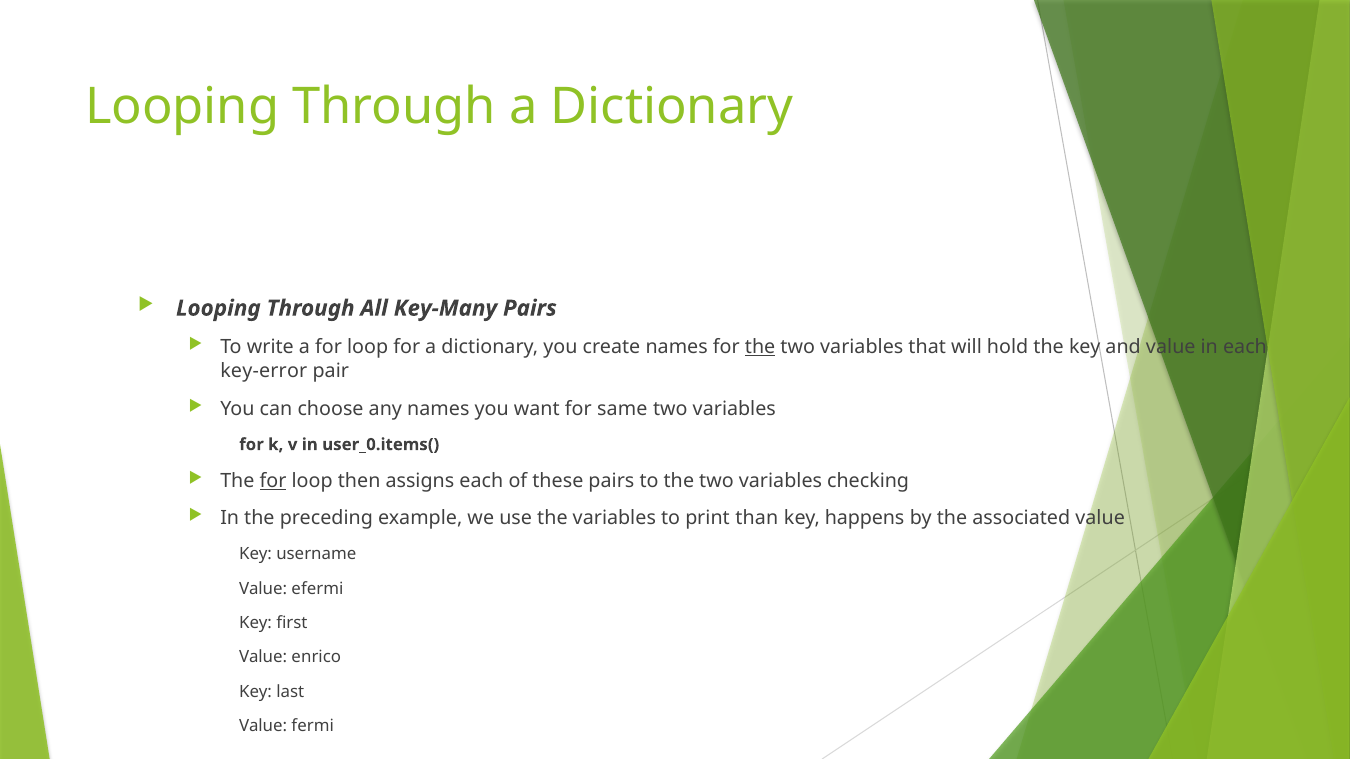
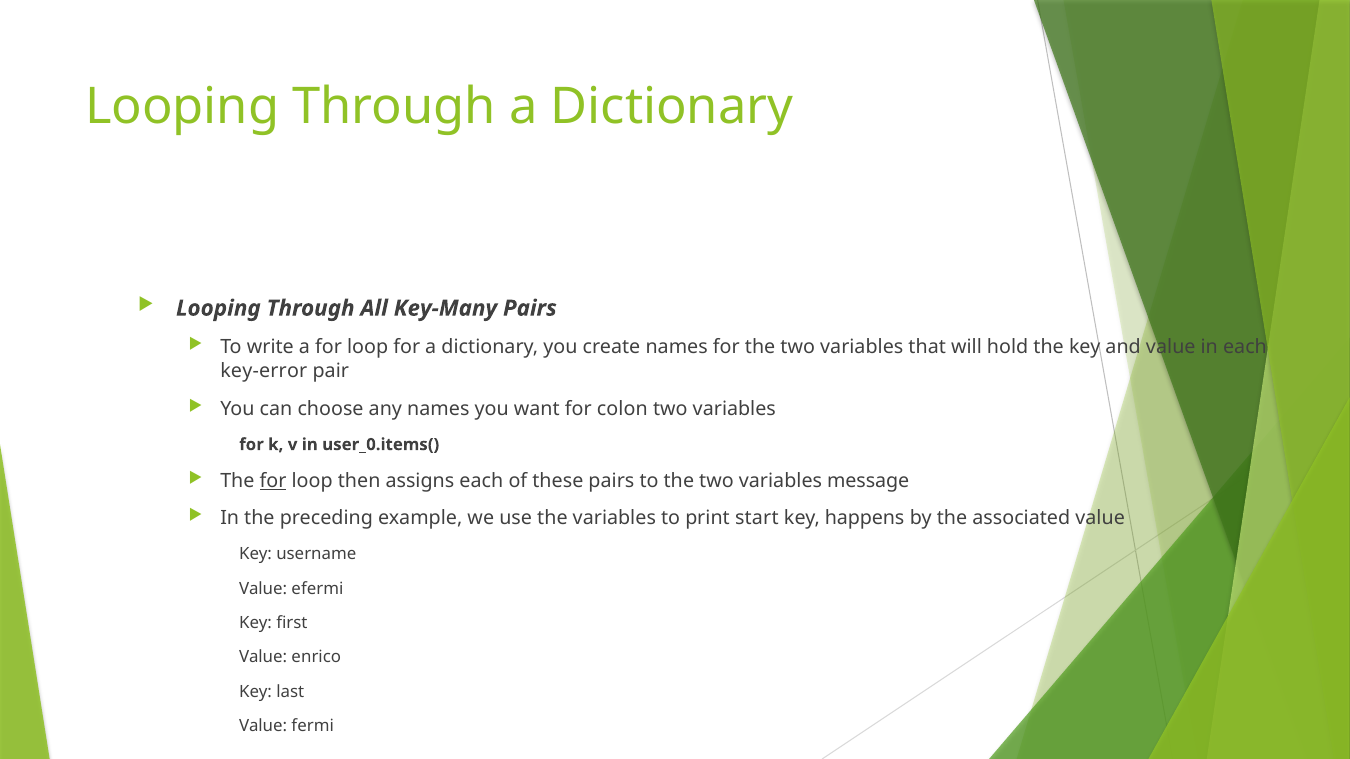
the underline: present -> none (760, 348)
same: same -> colon (622, 409)
checking: checking -> message (868, 481)
than: than -> start (757, 519)
